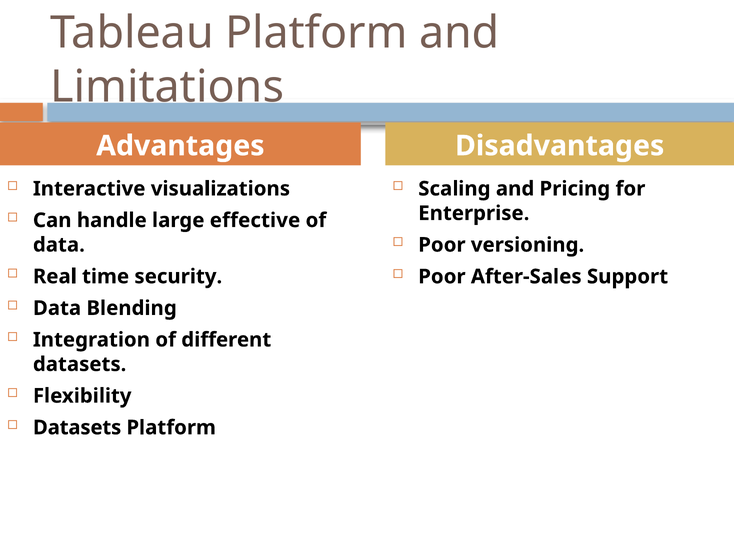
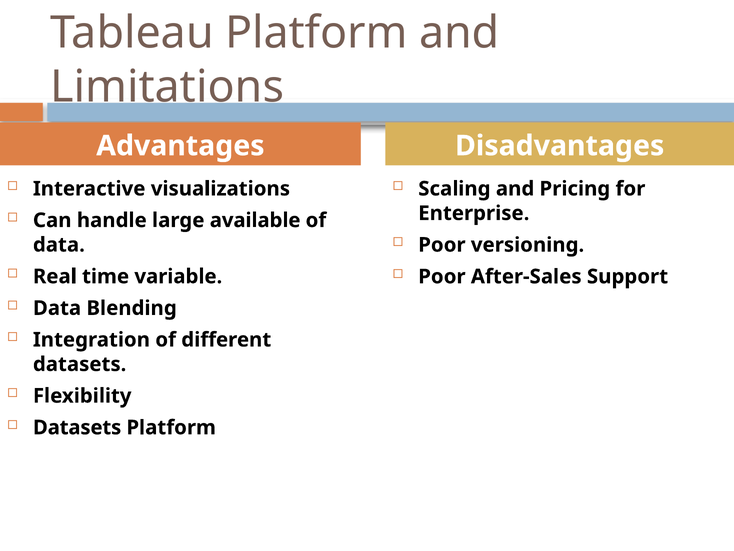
effective: effective -> available (255, 220)
security: security -> variable (178, 276)
